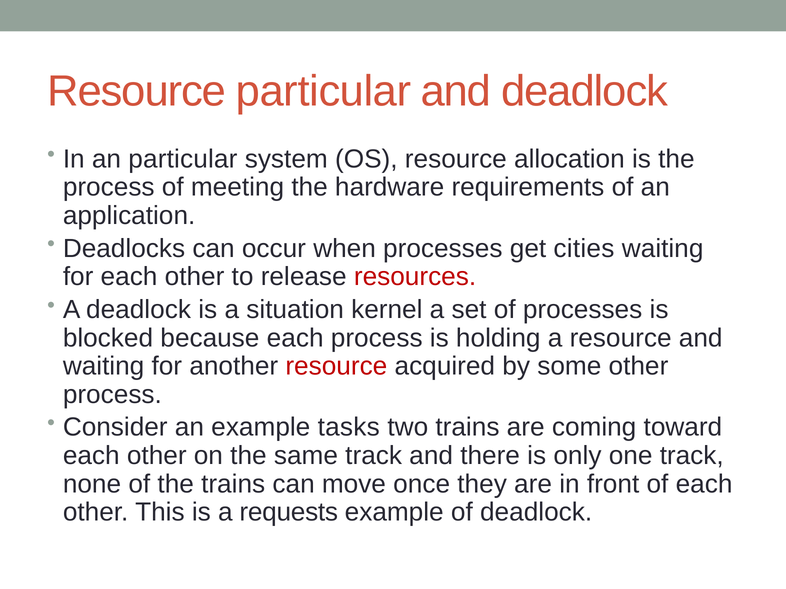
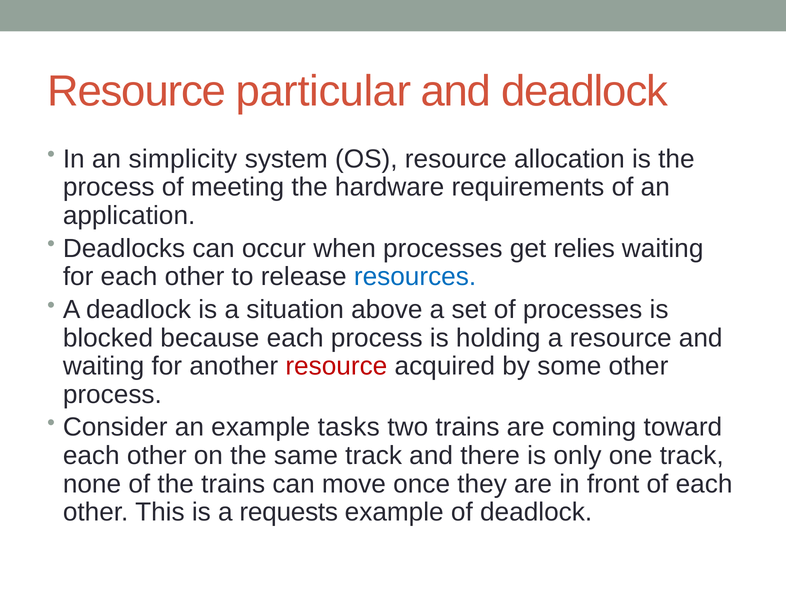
an particular: particular -> simplicity (183, 159)
cities: cities -> relies (584, 249)
resources colour: red -> blue (415, 277)
kernel: kernel -> above (387, 310)
